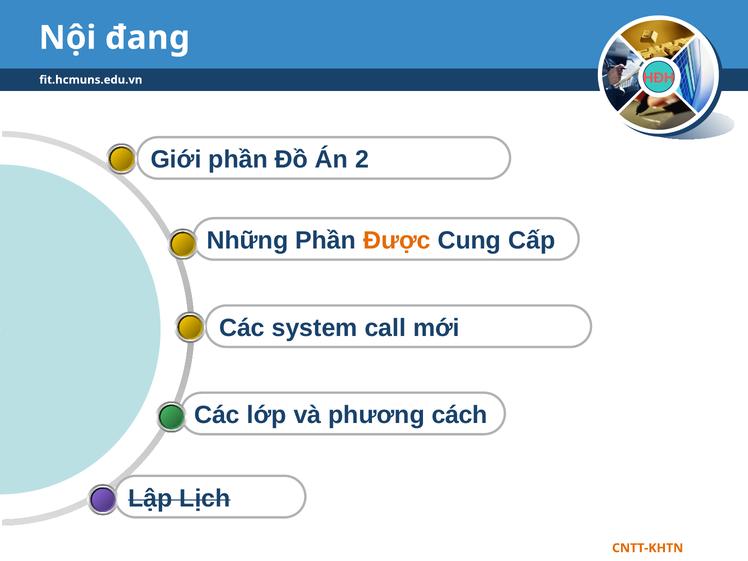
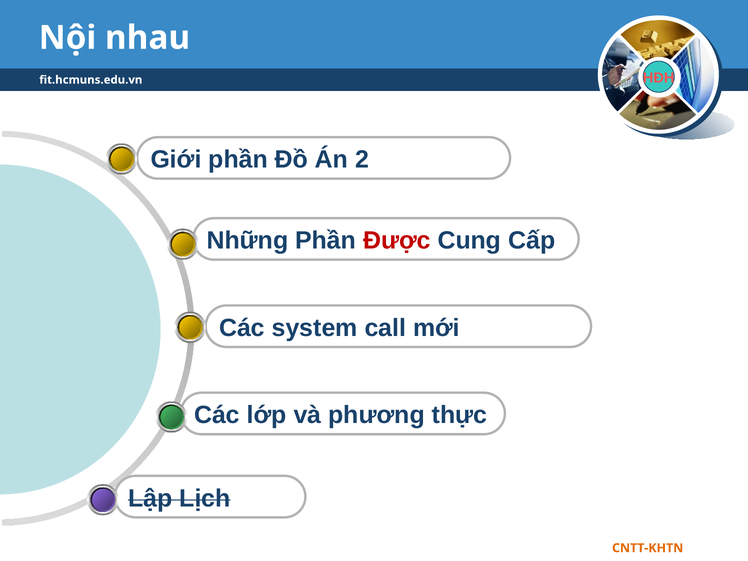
đang: đang -> nhau (148, 38)
Được colour: orange -> red (397, 241)
cách: cách -> thực (459, 415)
